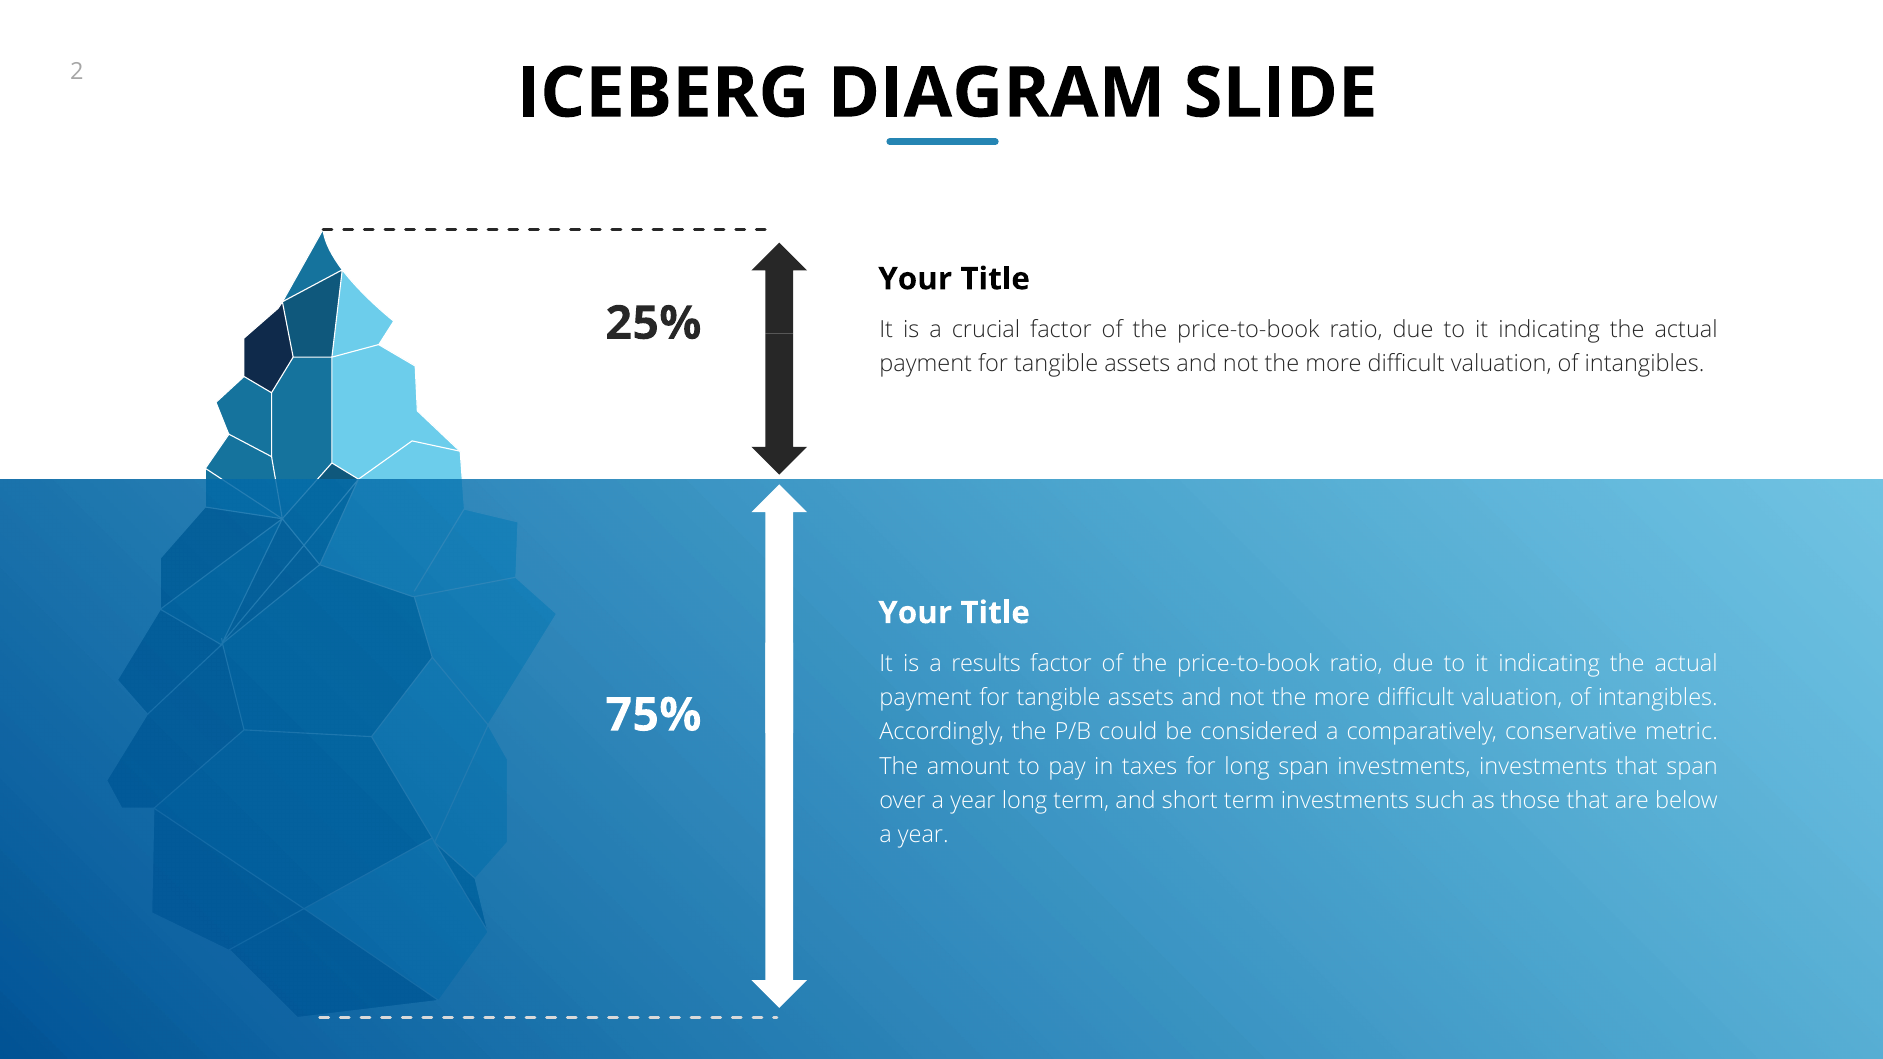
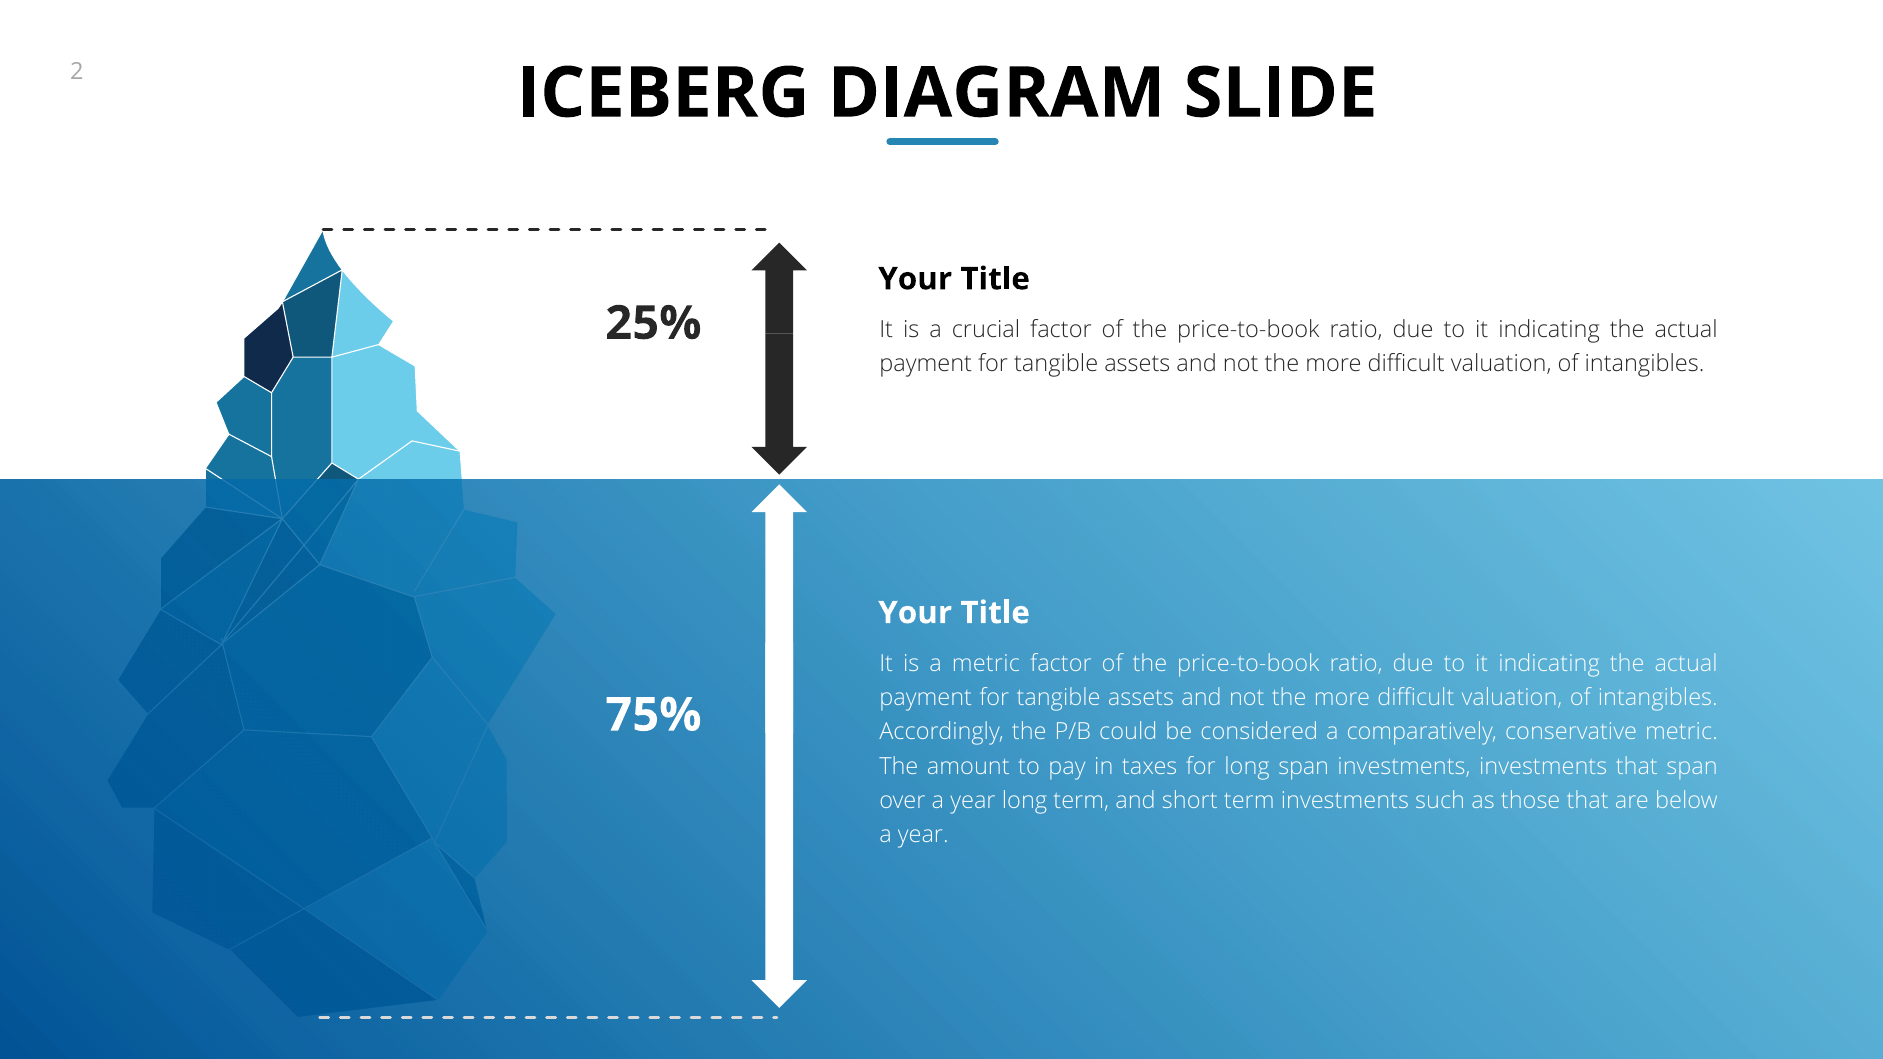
a results: results -> metric (986, 664)
